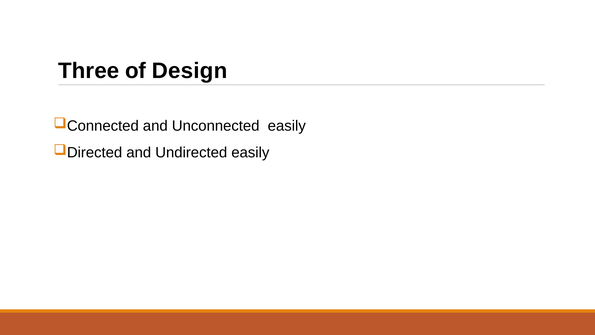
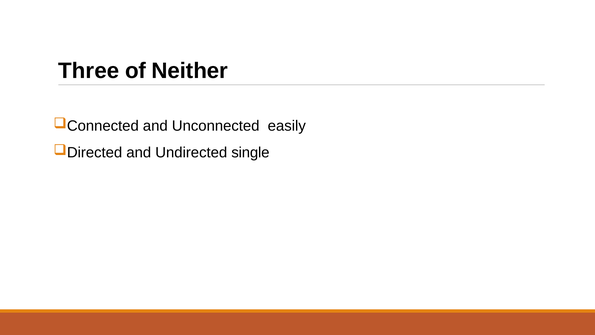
Design: Design -> Neither (190, 71)
Undirected easily: easily -> single (250, 152)
